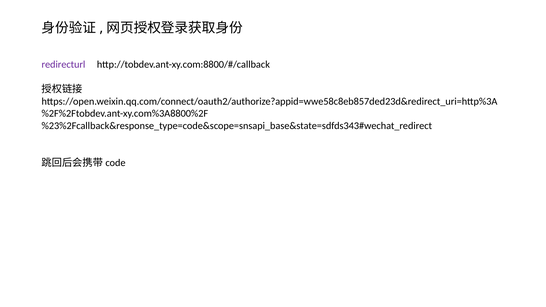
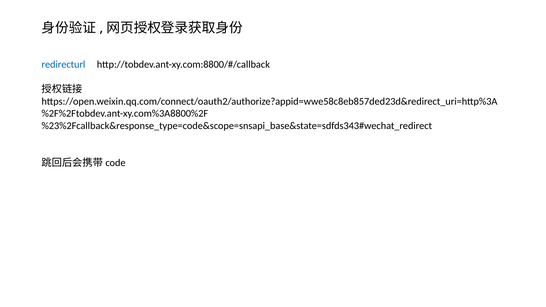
redirecturl colour: purple -> blue (63, 64)
